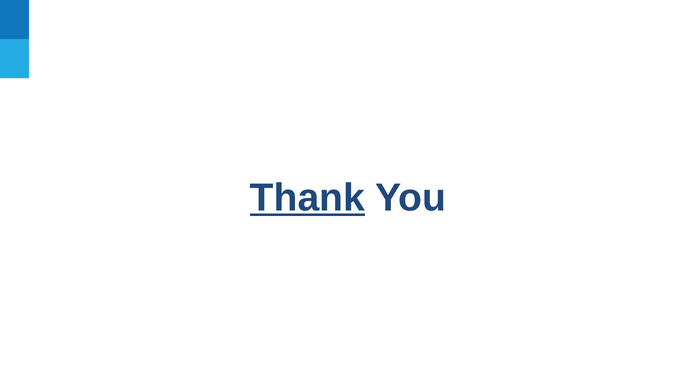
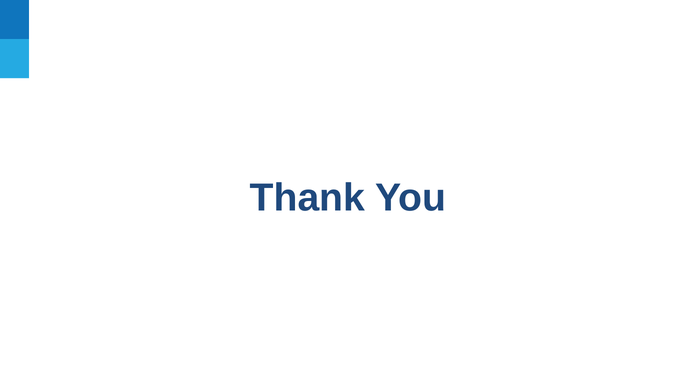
Thank underline: present -> none (307, 198)
